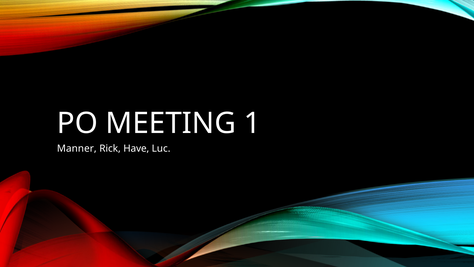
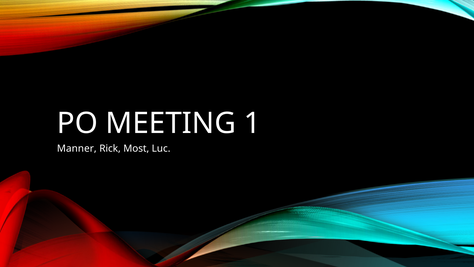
Have: Have -> Most (136, 148)
